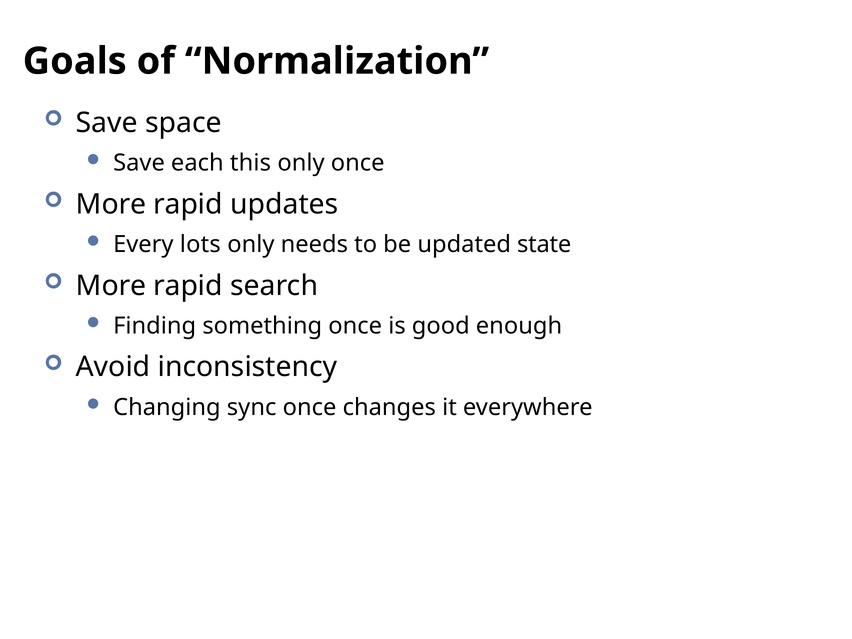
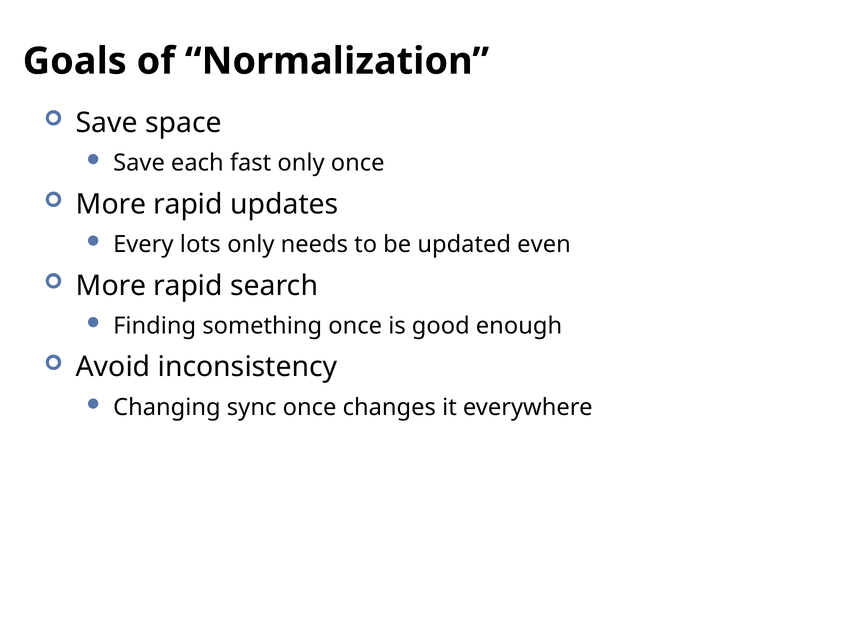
this: this -> fast (251, 163)
state: state -> even (544, 245)
